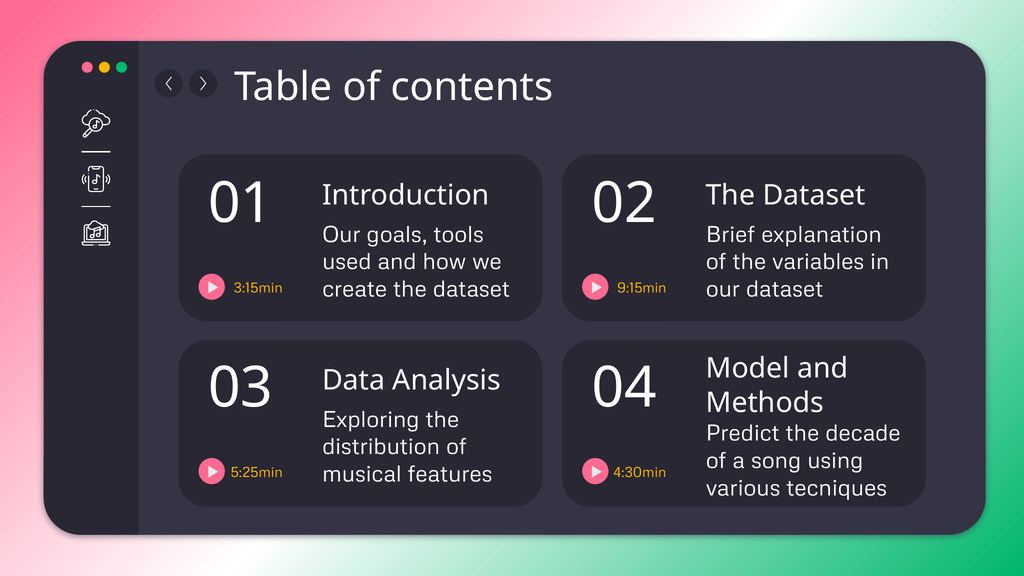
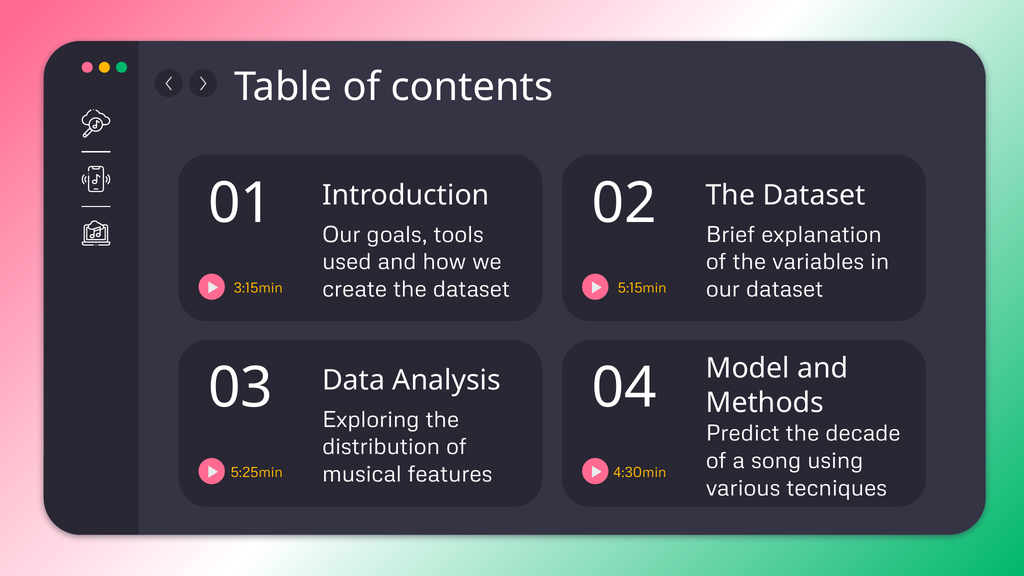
9:15min: 9:15min -> 5:15min (642, 288)
